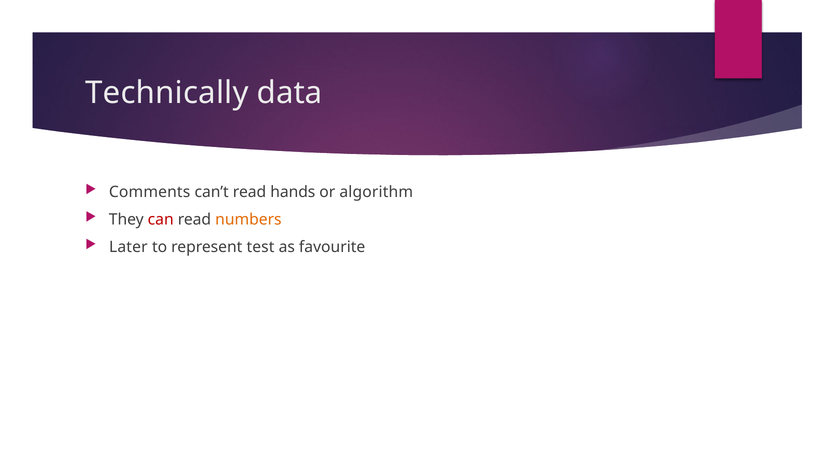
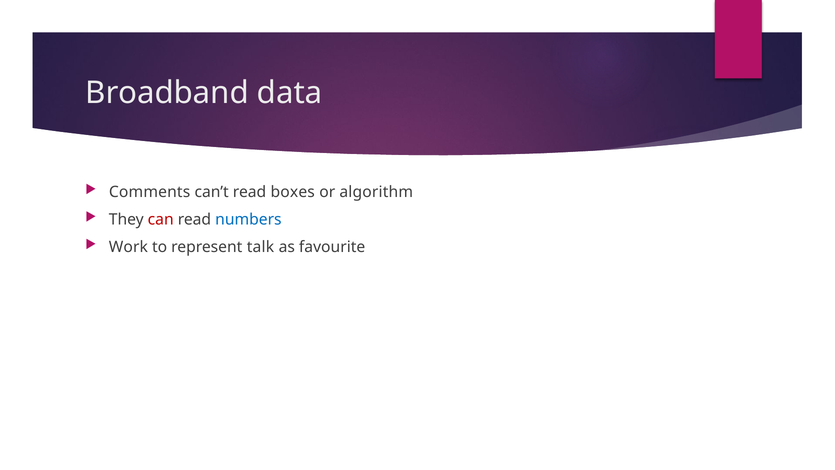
Technically: Technically -> Broadband (167, 93)
hands: hands -> boxes (293, 192)
numbers colour: orange -> blue (248, 219)
Later: Later -> Work (128, 247)
test: test -> talk (260, 247)
